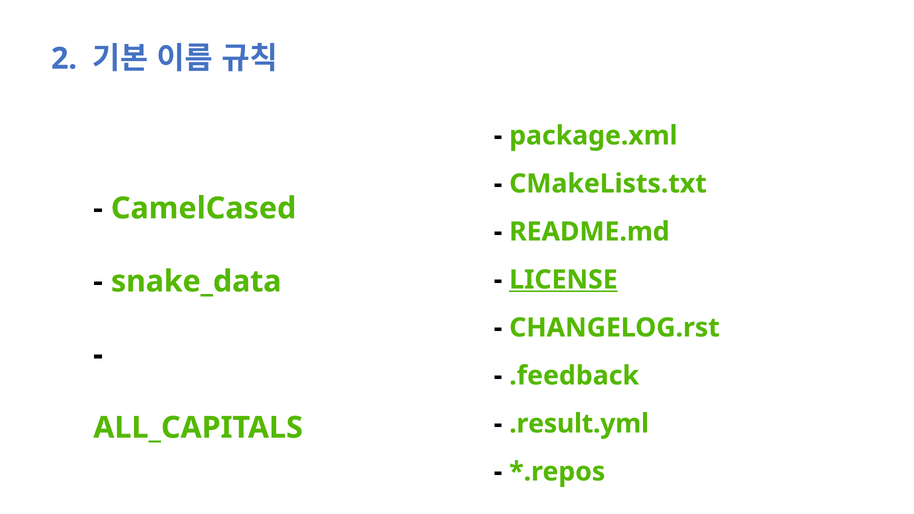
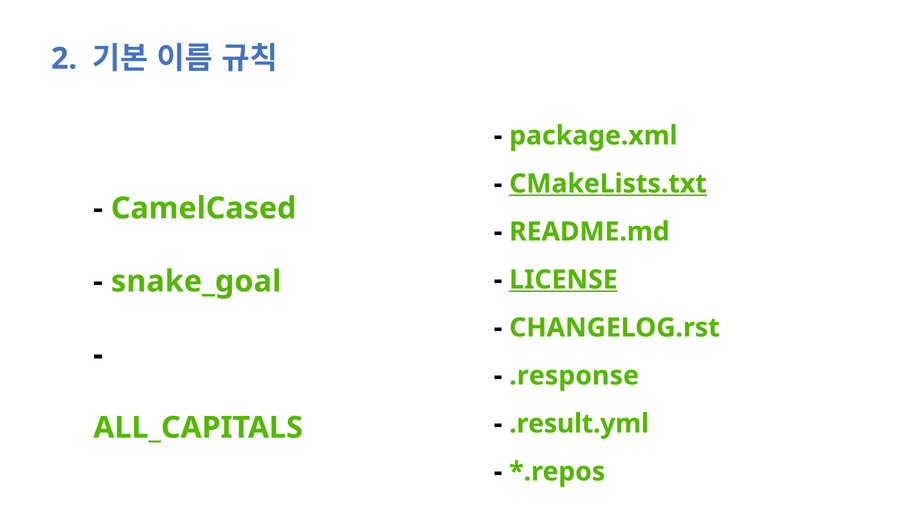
CMakeLists.txt underline: none -> present (608, 184)
snake_data: snake_data -> snake_goal (196, 281)
.feedback: .feedback -> .response (574, 376)
